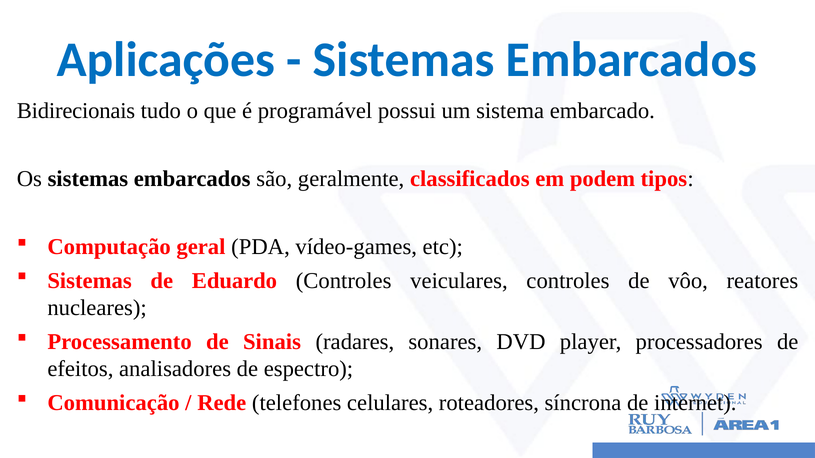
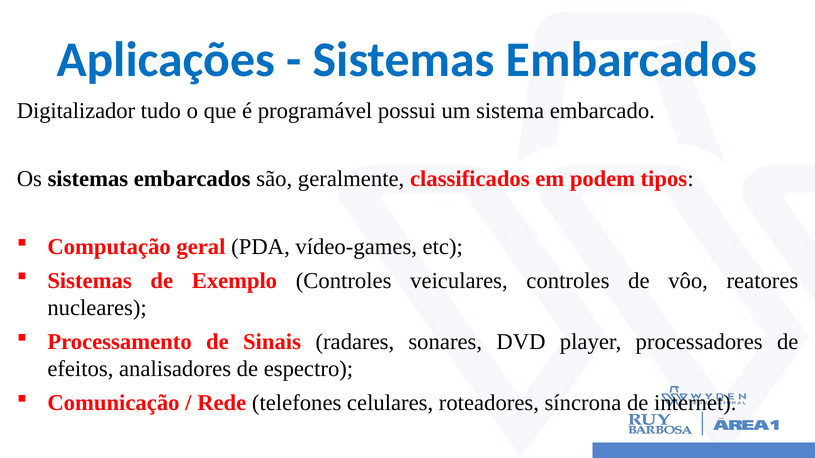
Bidirecionais: Bidirecionais -> Digitalizador (76, 111)
Eduardo: Eduardo -> Exemplo (234, 281)
